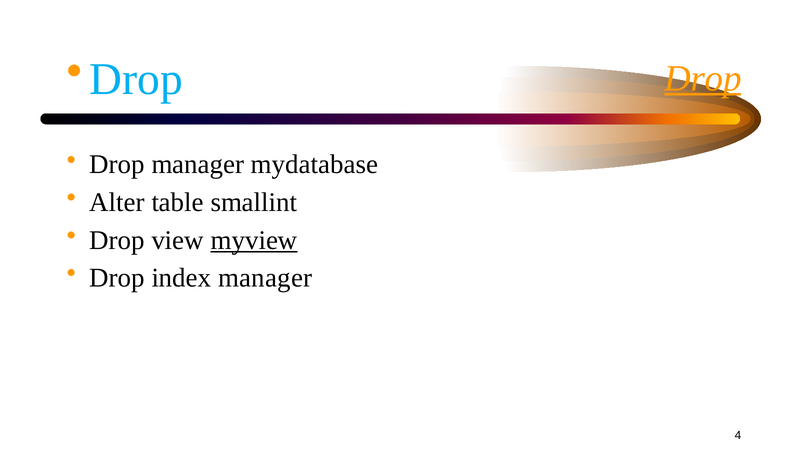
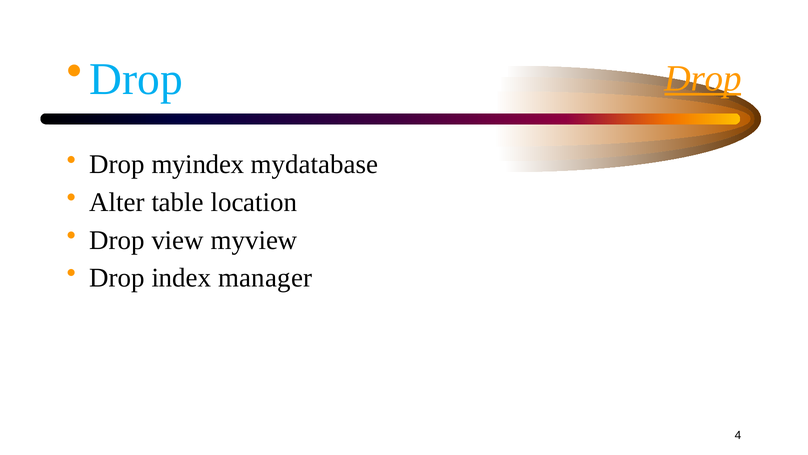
Drop manager: manager -> myindex (198, 164)
smallint: smallint -> location (254, 202)
myview underline: present -> none (254, 240)
